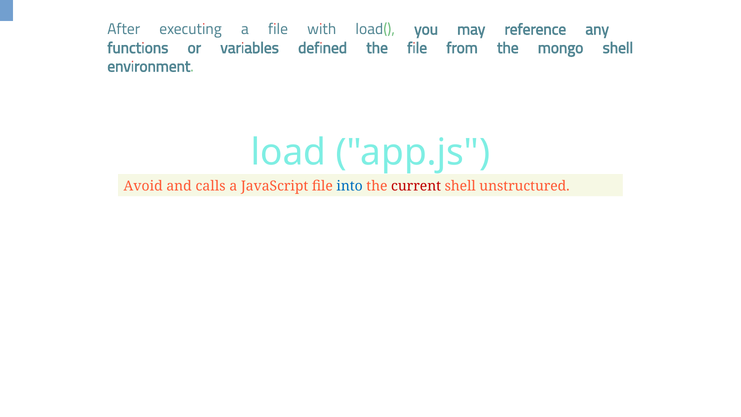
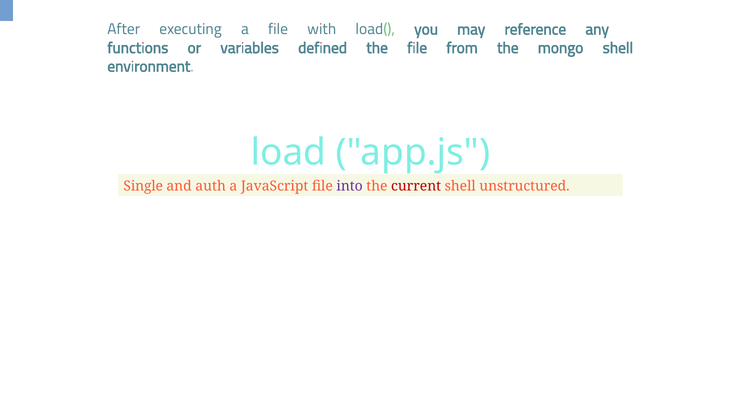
Avoid: Avoid -> Single (143, 186)
calls: calls -> auth (211, 186)
into colour: blue -> purple (350, 186)
